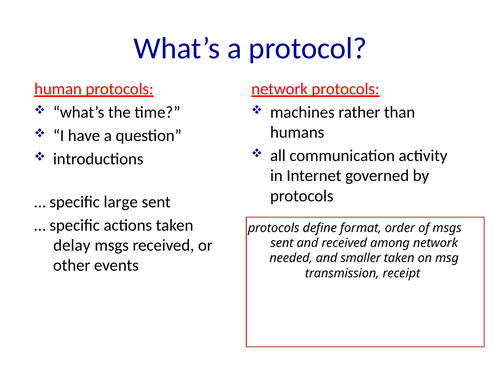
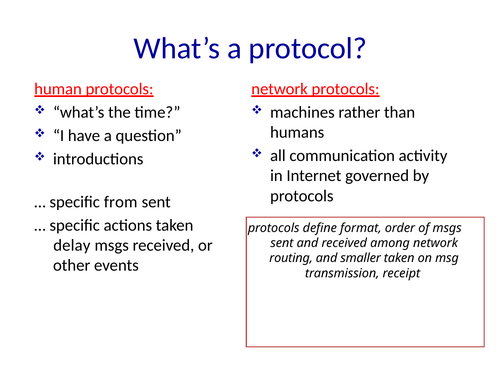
large: large -> from (121, 202)
needed: needed -> routing (291, 258)
